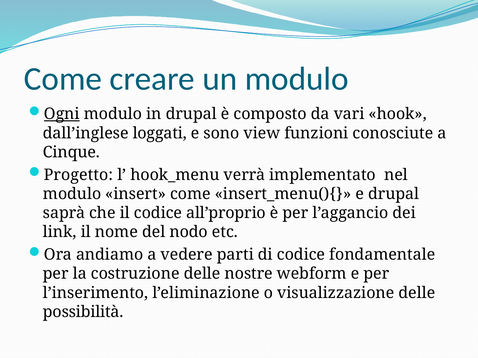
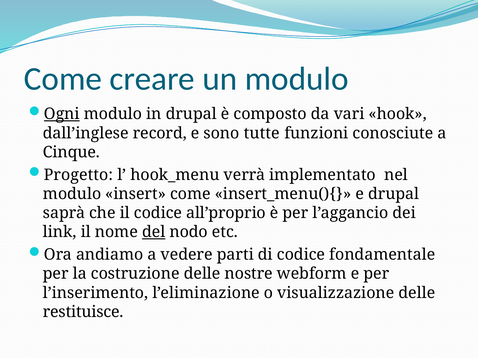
loggati: loggati -> record (160, 133)
view: view -> tutte (262, 133)
del underline: none -> present (154, 232)
possibilità: possibilità -> restituisce (83, 312)
